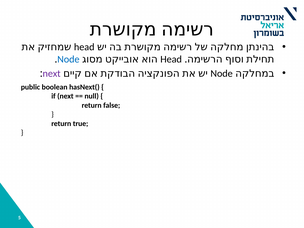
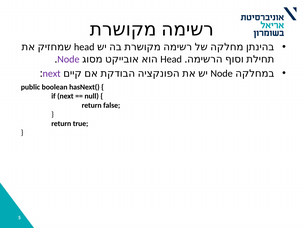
Node colour: blue -> purple (68, 59)
